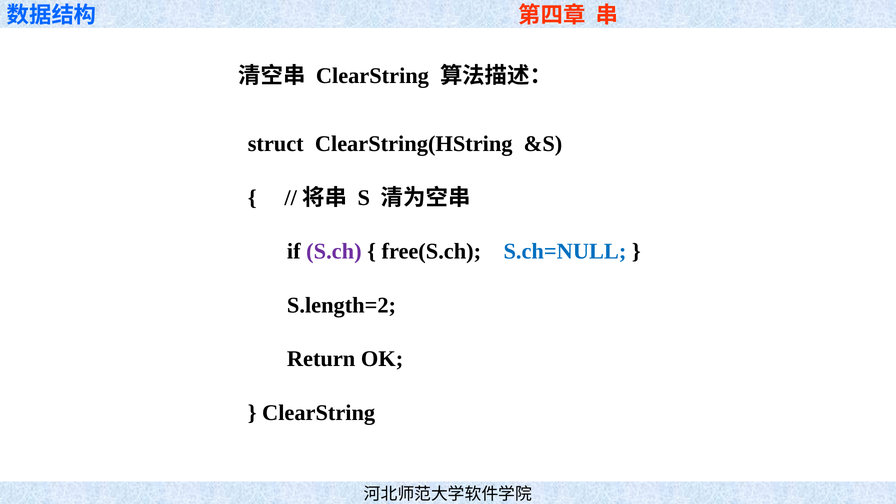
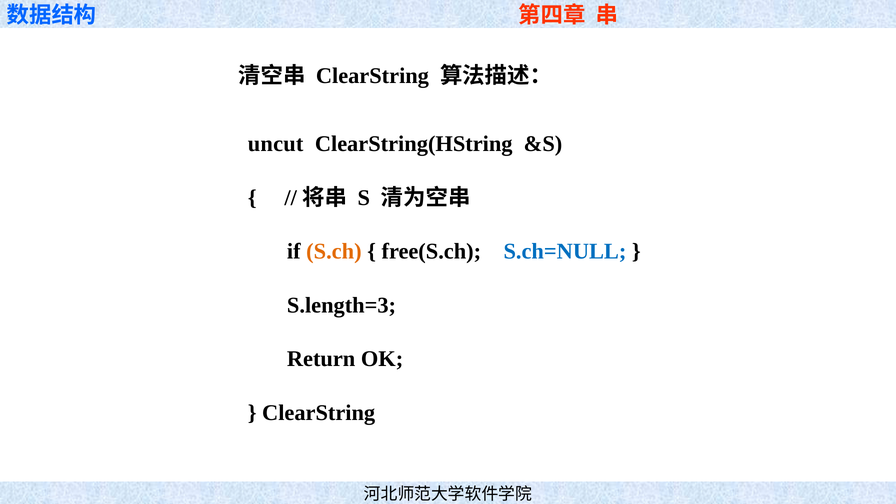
struct: struct -> uncut (276, 144)
S.ch colour: purple -> orange (334, 251)
S.length=2: S.length=2 -> S.length=3 (342, 305)
